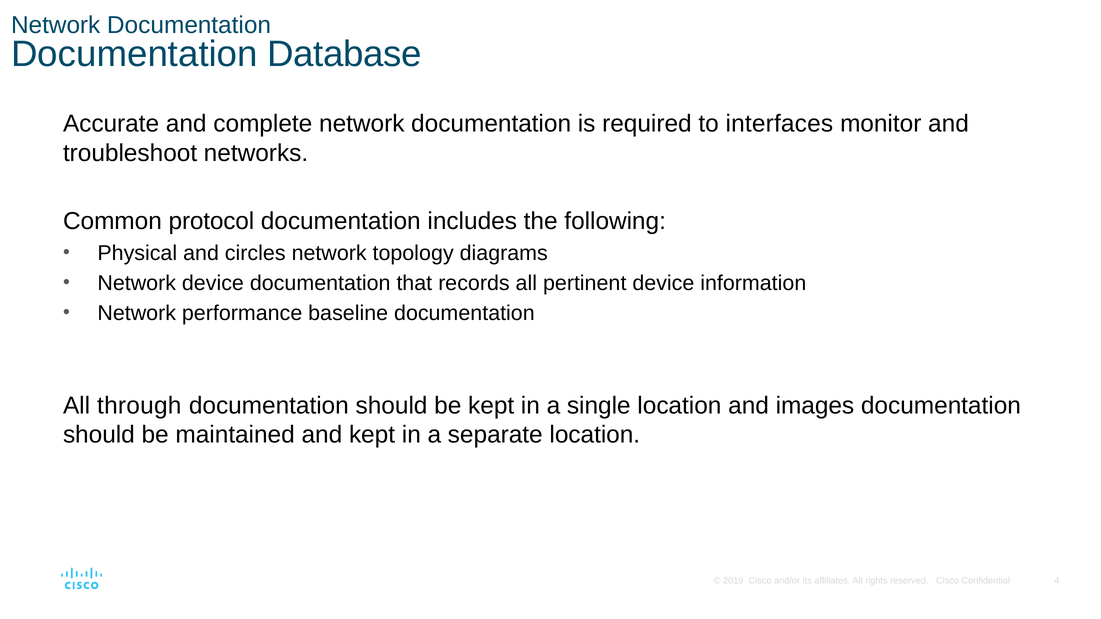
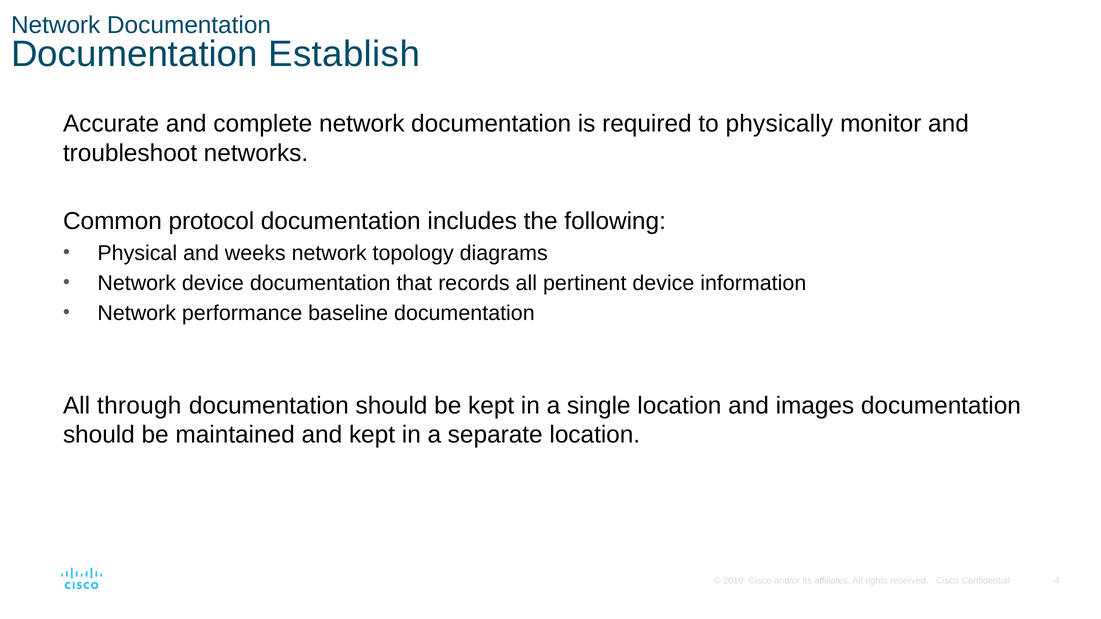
Database: Database -> Establish (344, 54)
interfaces: interfaces -> physically (779, 124)
circles: circles -> weeks (255, 253)
